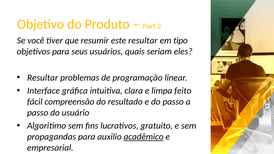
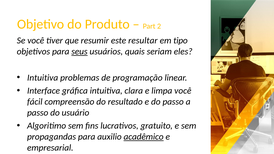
seus underline: none -> present (79, 52)
Resultar: Resultar -> Intuitiva (43, 78)
limpa feito: feito -> você (183, 91)
